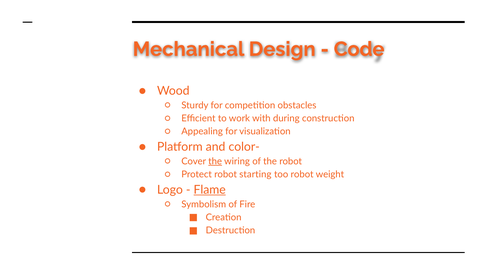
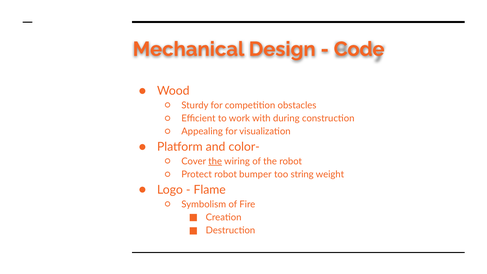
starting: starting -> bumper (255, 174)
too robot: robot -> string (302, 174)
Flame underline: present -> none (210, 190)
